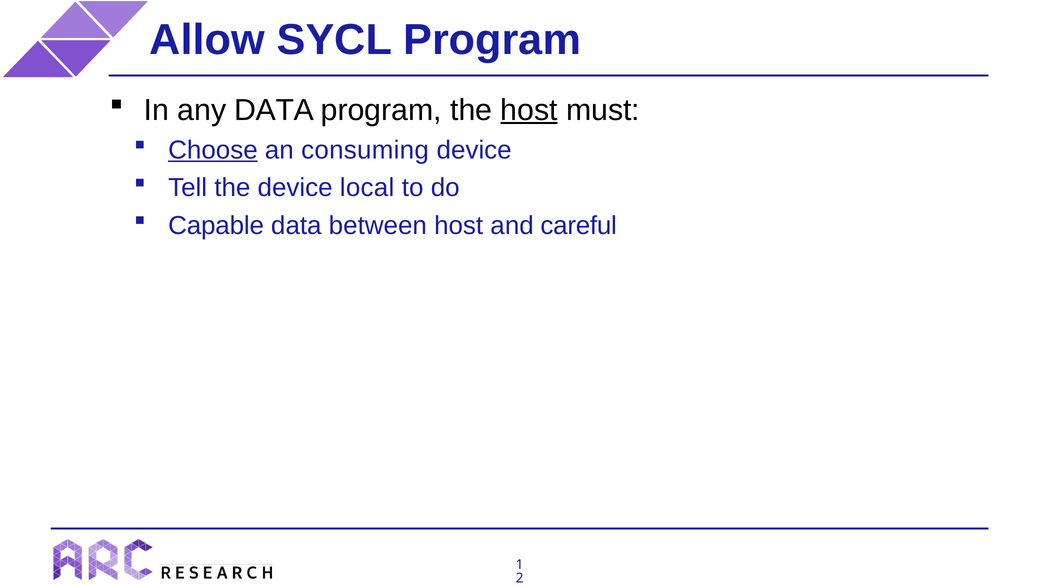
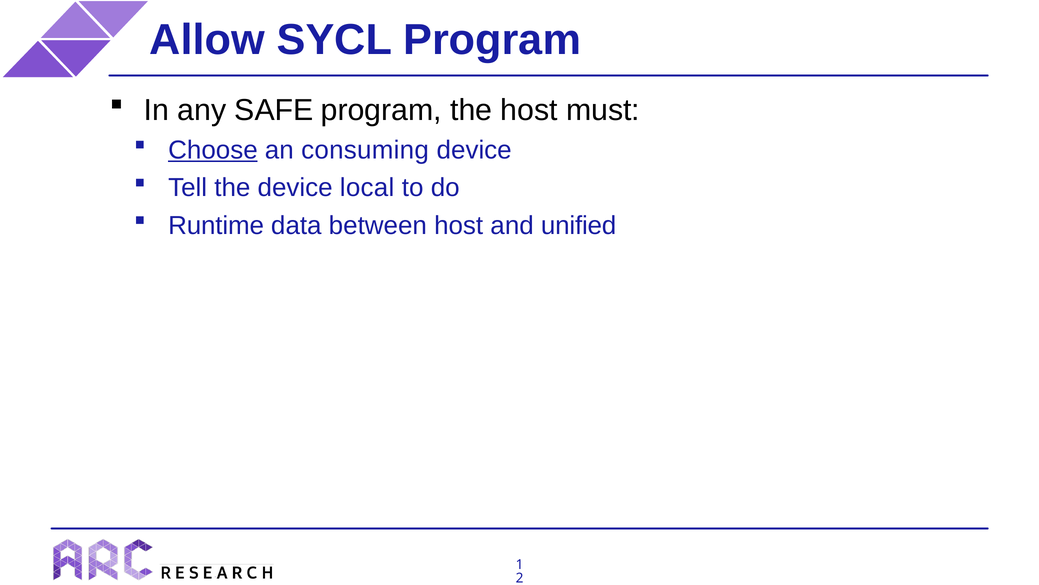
any DATA: DATA -> SAFE (274, 110)
host underline: present -> none (529, 110)
Capable: Capable -> Runtime (216, 225)
careful: careful -> unified (579, 225)
